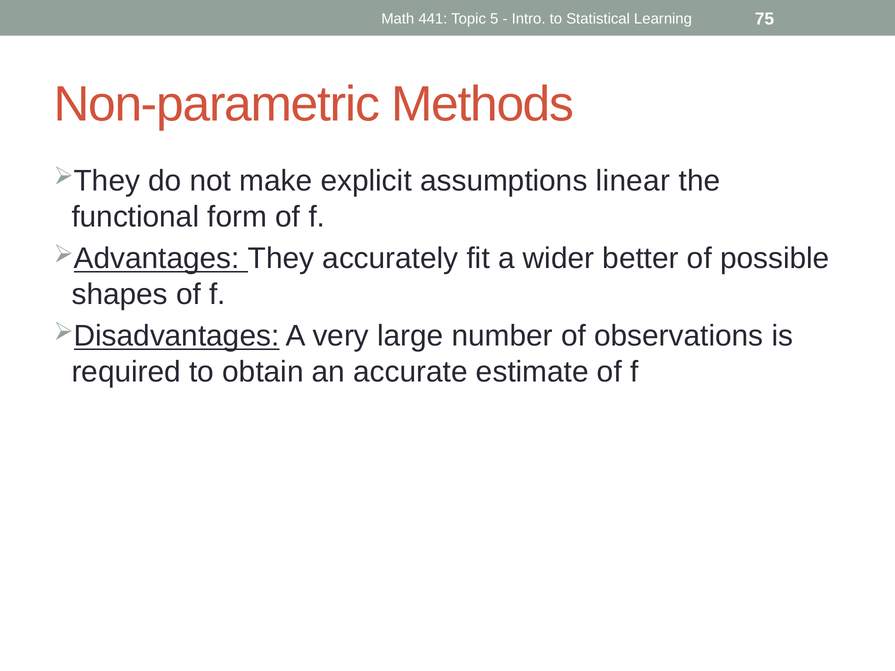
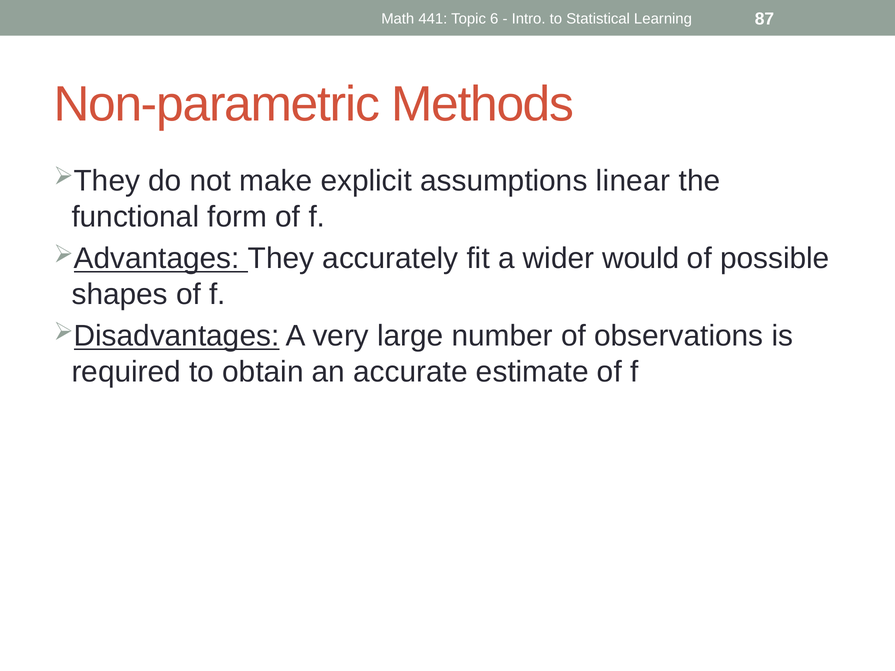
5: 5 -> 6 (494, 19)
75: 75 -> 87 (764, 19)
better: better -> would (641, 259)
